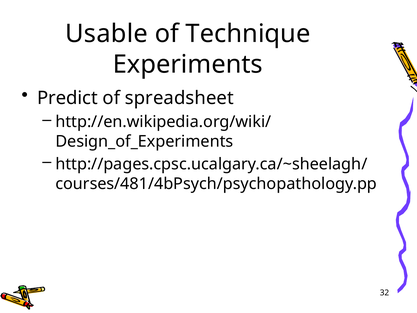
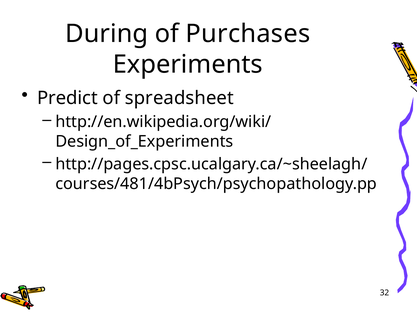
Usable: Usable -> During (107, 34)
Technique: Technique -> Purchases (248, 34)
